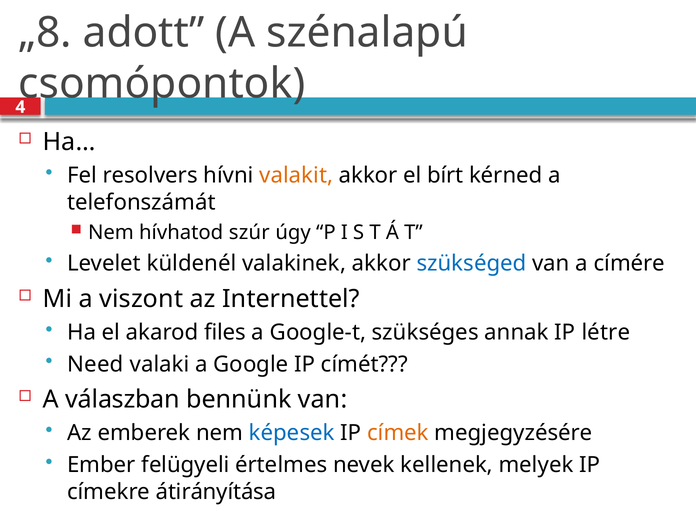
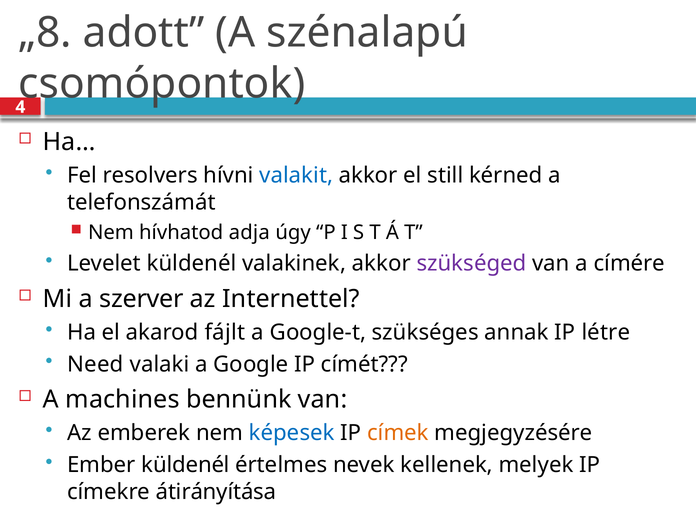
valakit colour: orange -> blue (296, 176)
bírt: bírt -> still (445, 176)
szúr: szúr -> adja (249, 232)
szükséged colour: blue -> purple (472, 263)
viszont: viszont -> szerver (141, 299)
files: files -> fájlt (225, 332)
válaszban: válaszban -> machines (122, 400)
Ember felügyeli: felügyeli -> küldenél (186, 465)
